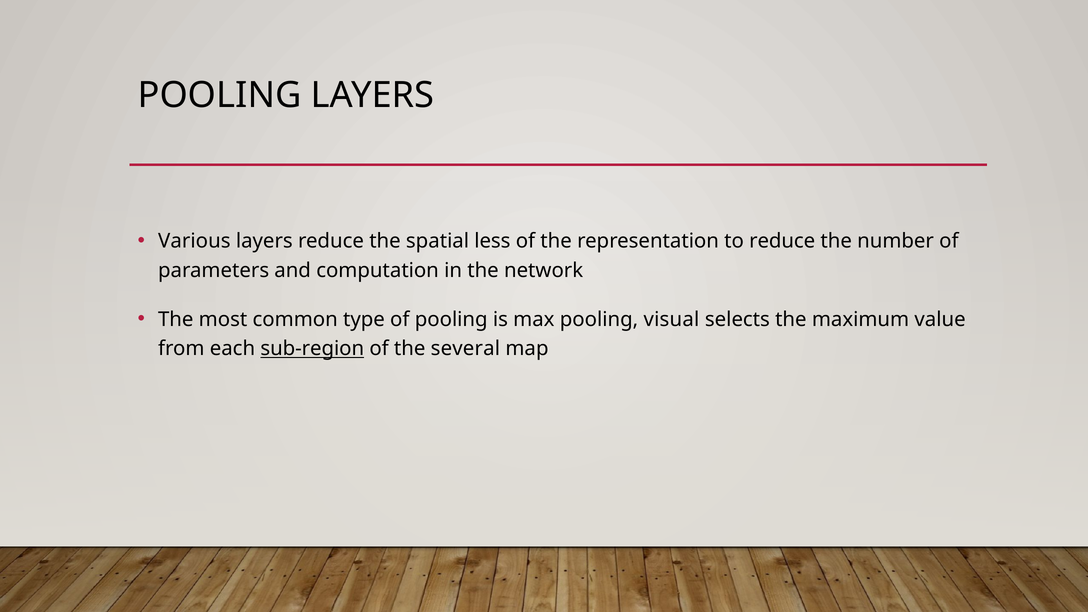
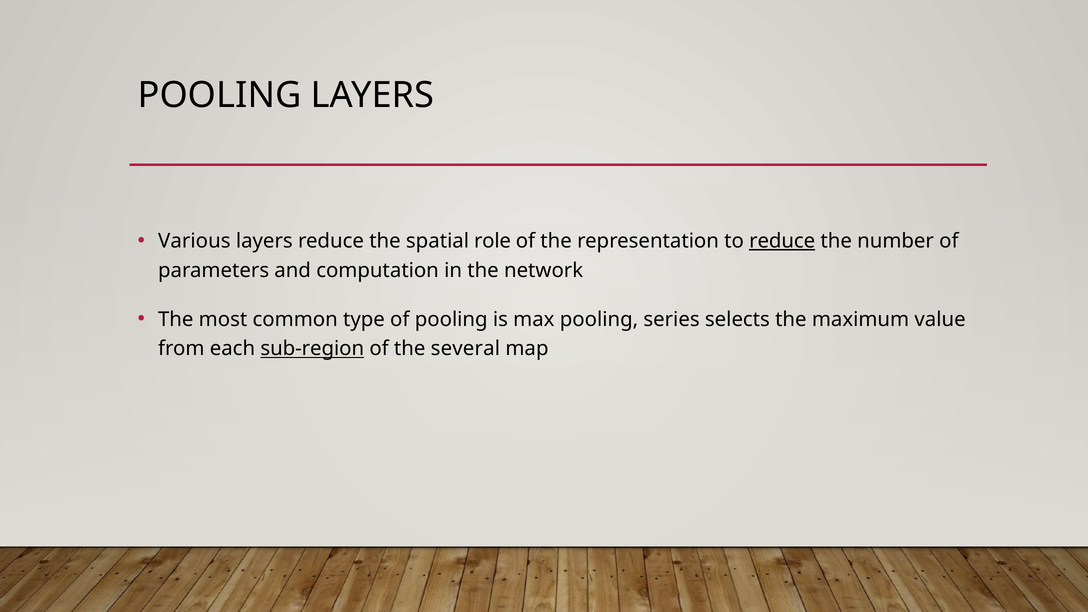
less: less -> role (492, 241)
reduce underline: none -> present (782, 241)
visual: visual -> series (672, 319)
